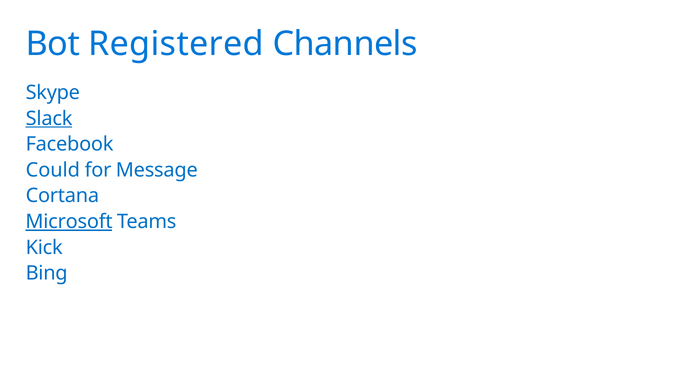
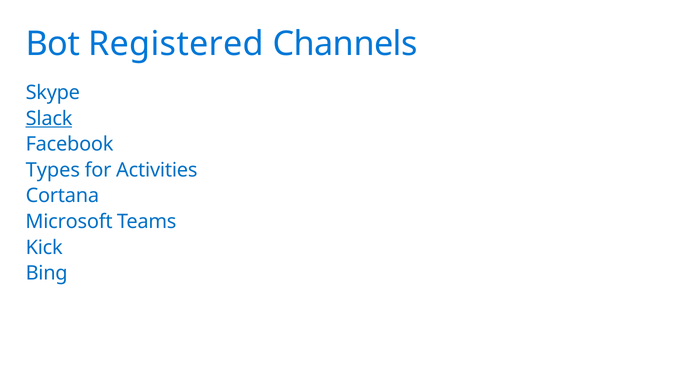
Could: Could -> Types (53, 170)
Message: Message -> Activities (157, 170)
Microsoft underline: present -> none (69, 222)
